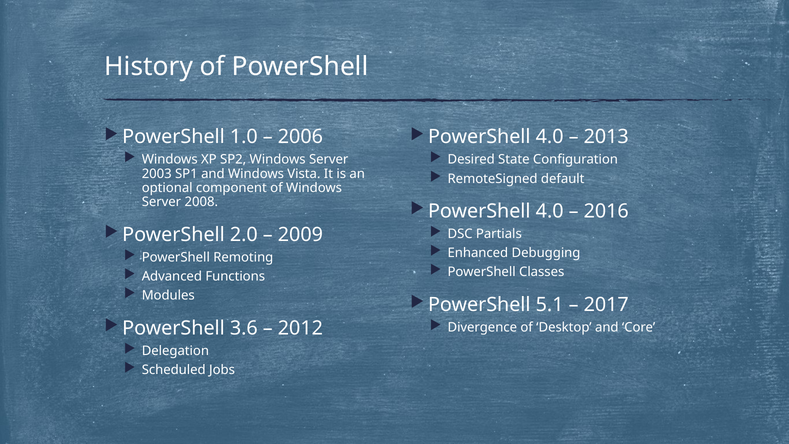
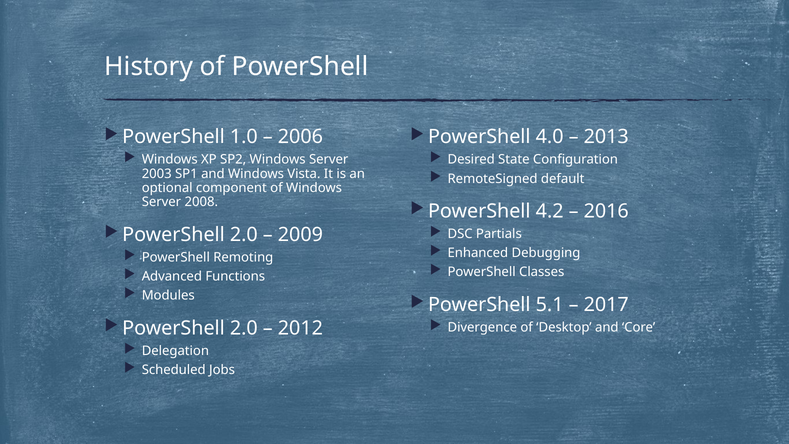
4.0: 4.0 -> 4.2 (550, 211)
3.6: 3.6 -> 2.0 (244, 328)
